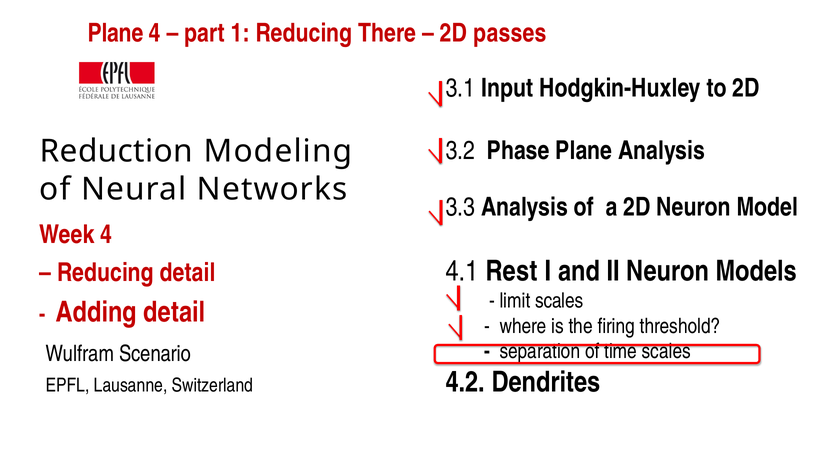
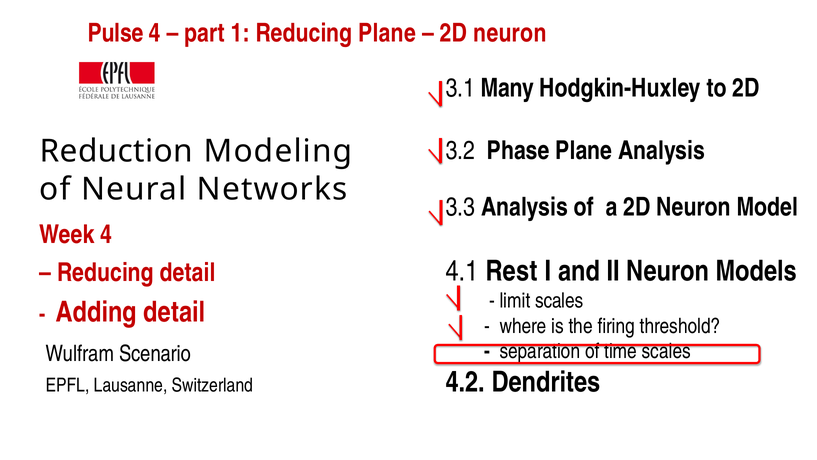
Plane: Plane -> Pulse (116, 33)
Reducing There: There -> Plane (387, 33)
passes: passes -> neuron (510, 33)
Input: Input -> Many (507, 88)
